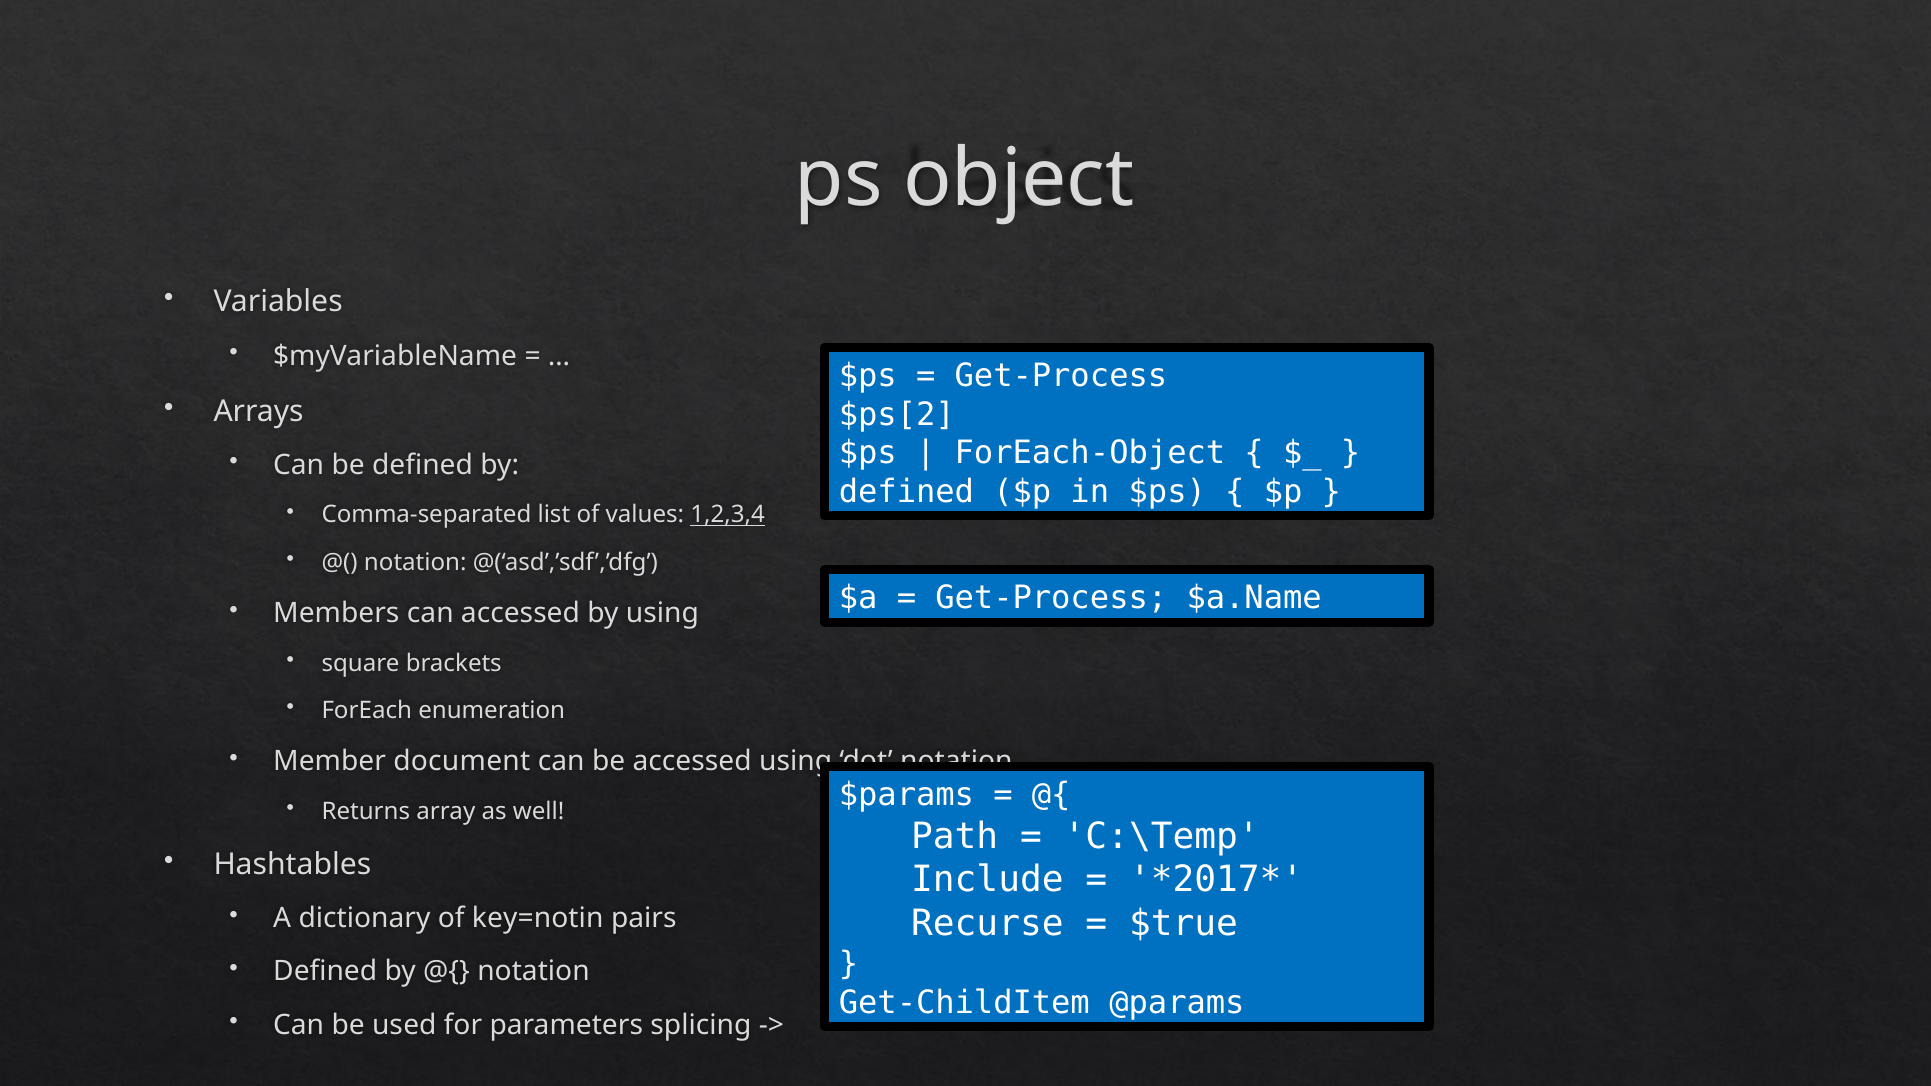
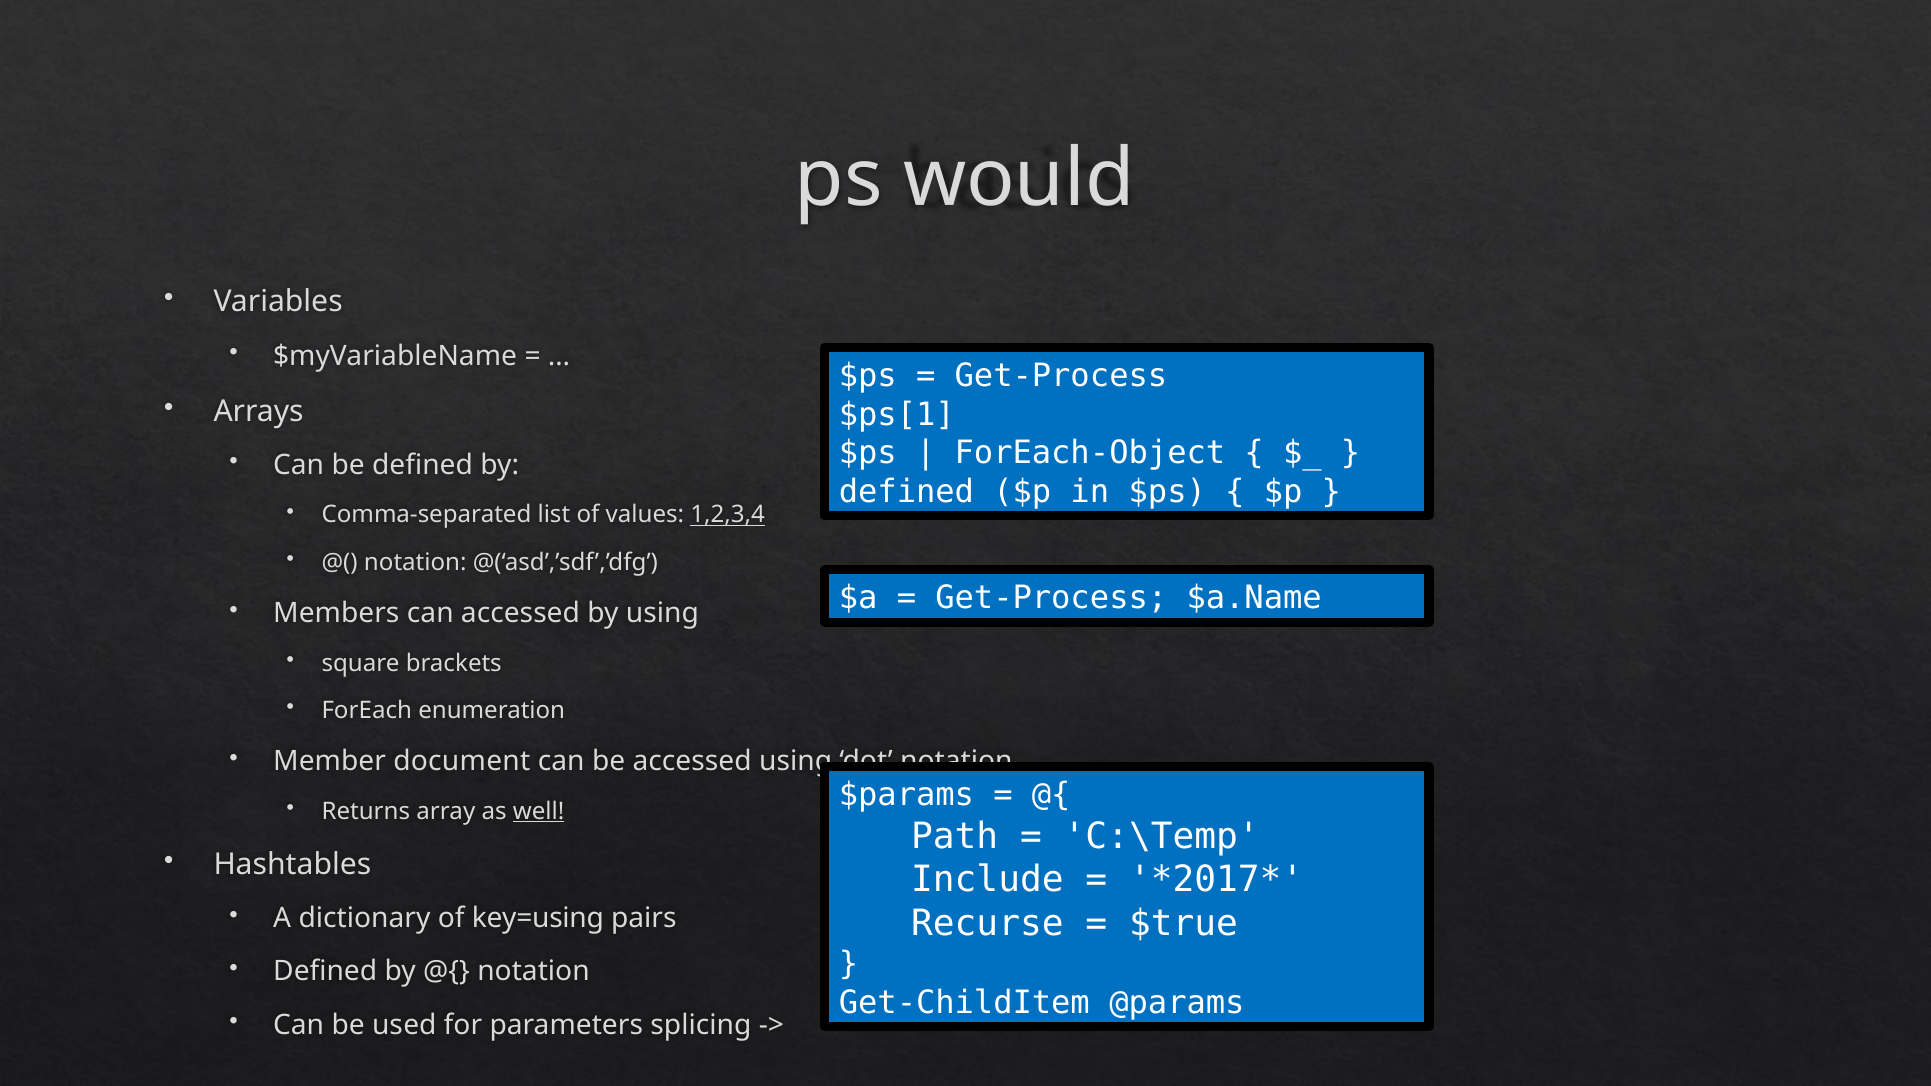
object: object -> would (1019, 179)
$ps[2: $ps[2 -> $ps[1 (897, 415)
well underline: none -> present (539, 811)
key=notin: key=notin -> key=using (538, 919)
